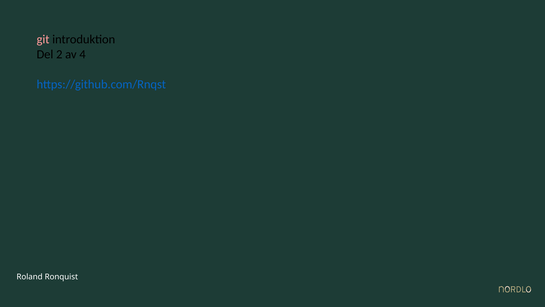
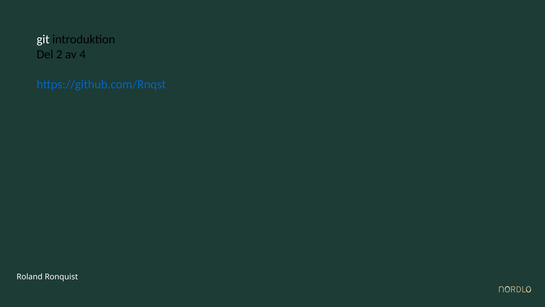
git colour: pink -> white (43, 39)
